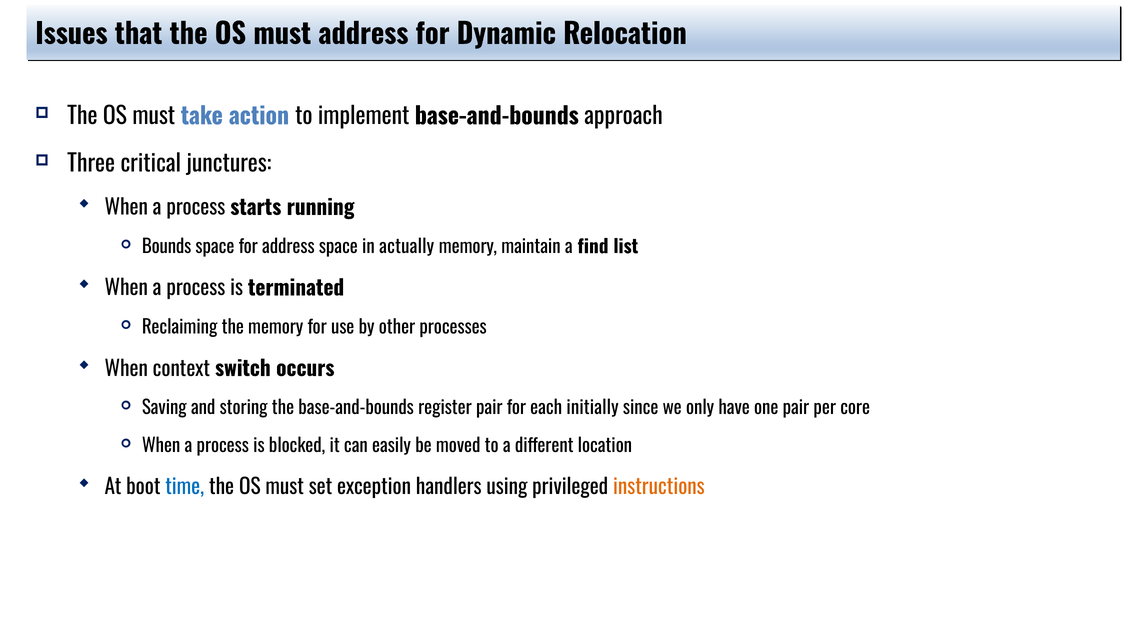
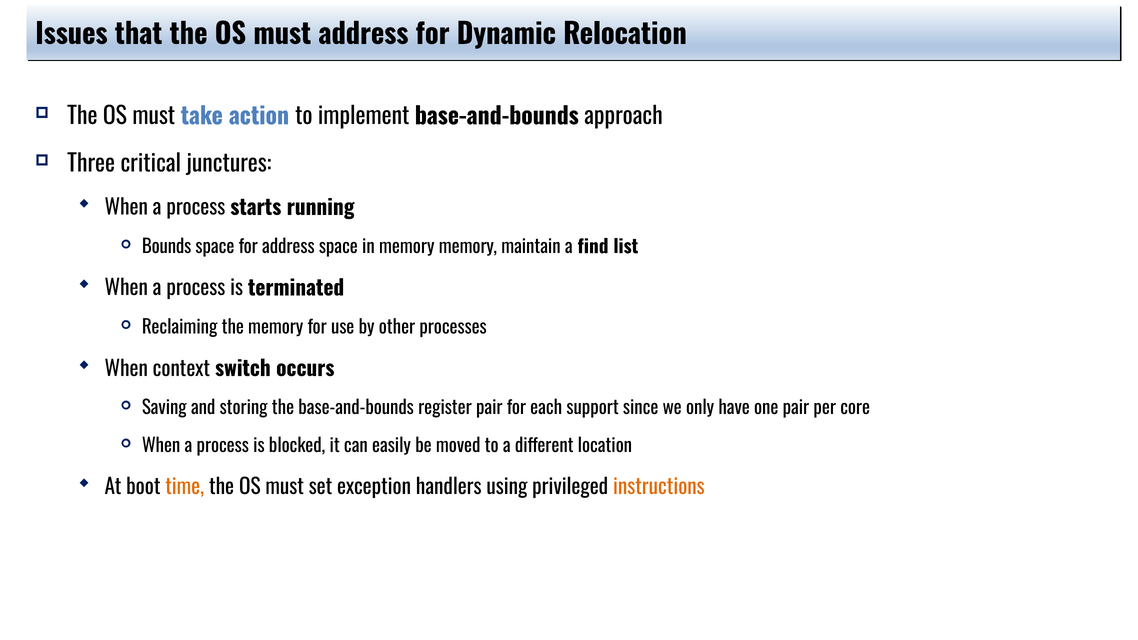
in actually: actually -> memory (407, 247)
initially: initially -> support (593, 408)
time colour: blue -> orange (185, 488)
